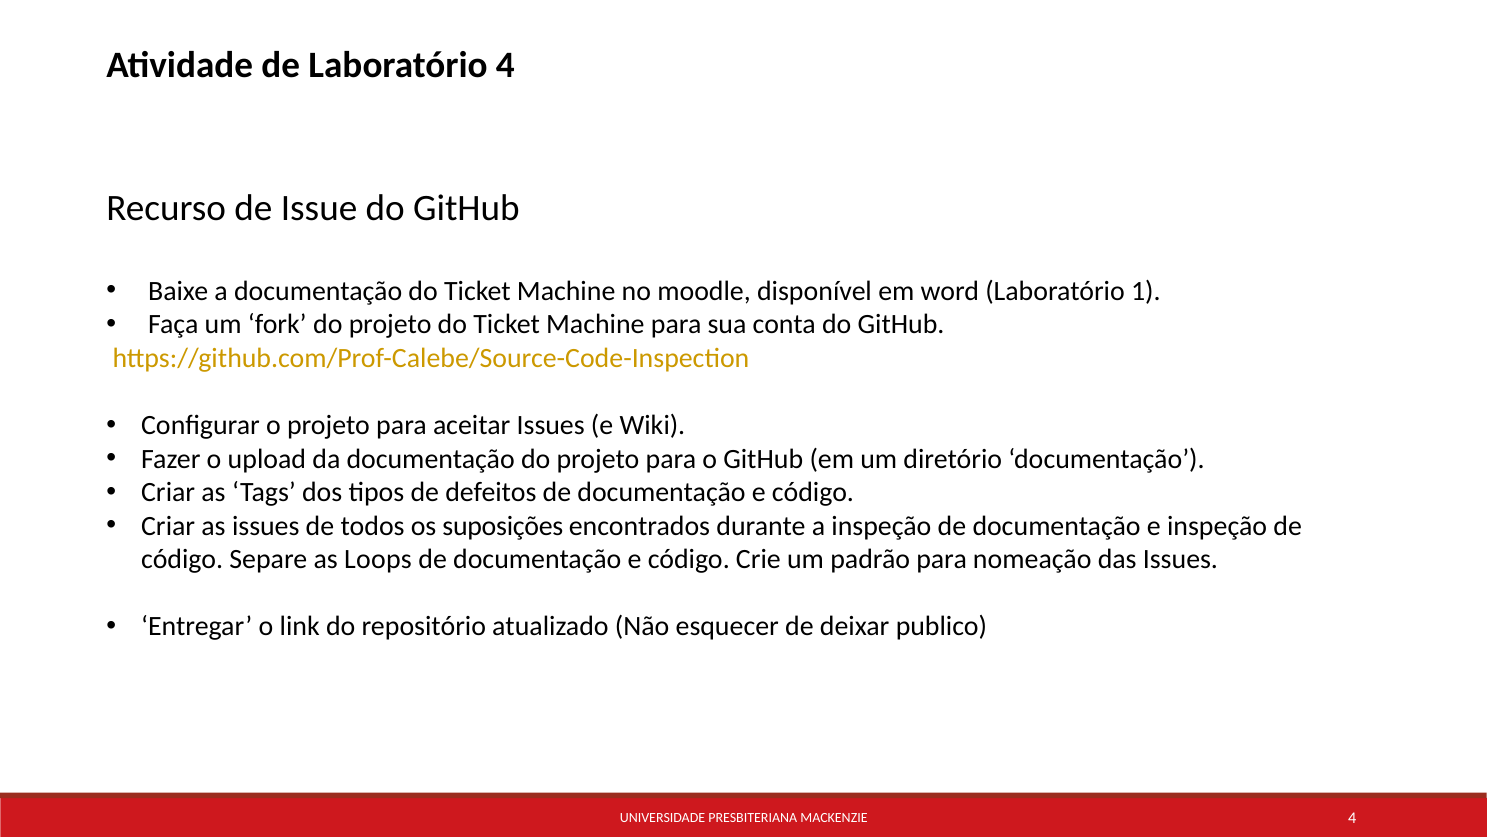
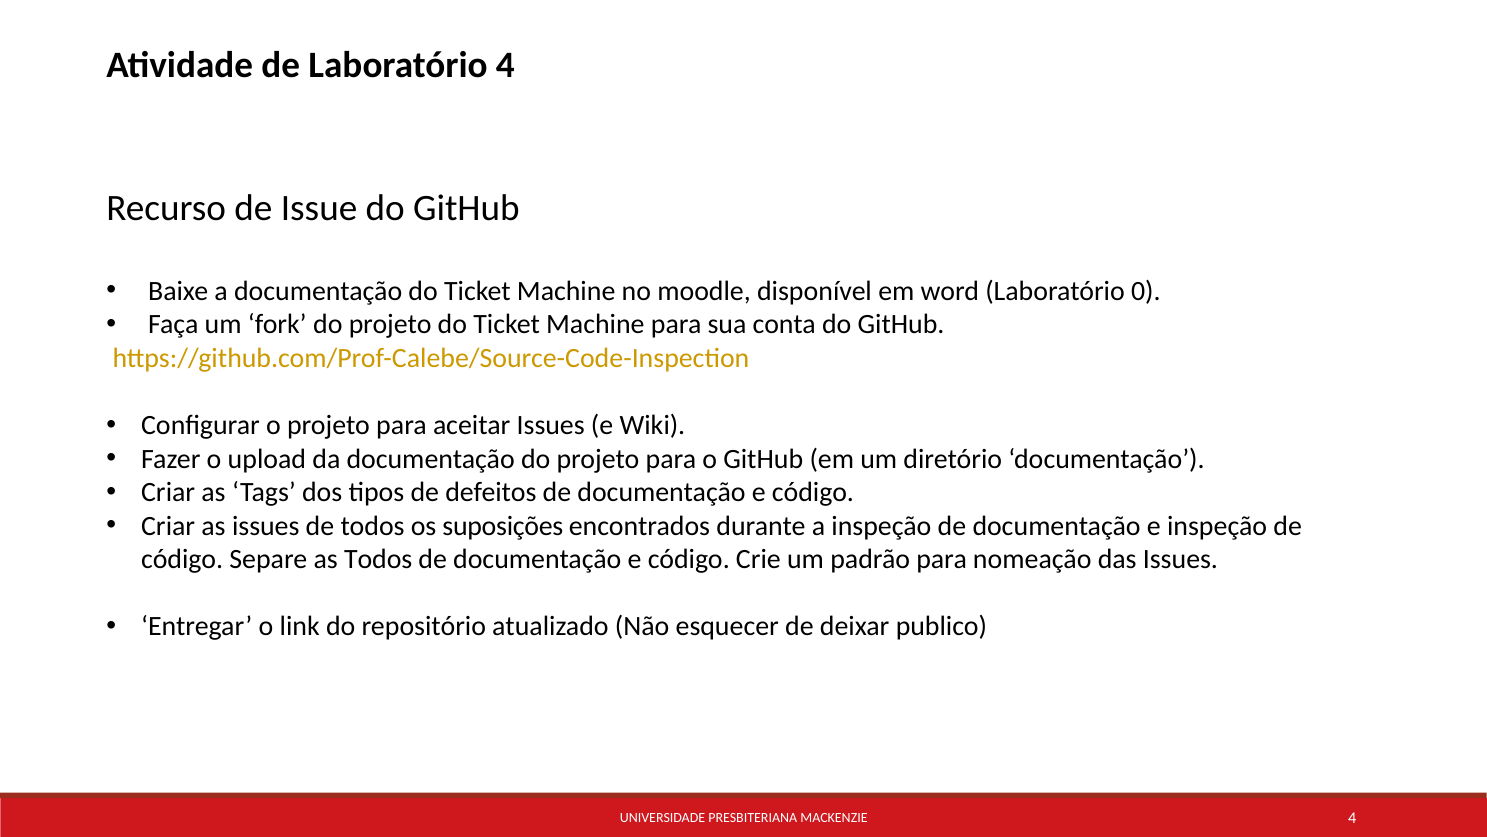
1: 1 -> 0 (1146, 291)
as Loops: Loops -> Todos (378, 559)
